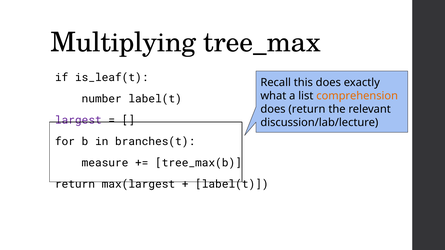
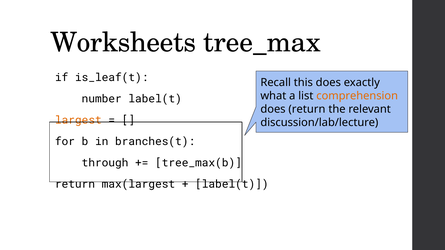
Multiplying: Multiplying -> Worksheets (123, 42)
largest colour: purple -> orange (78, 120)
measure: measure -> through (105, 163)
